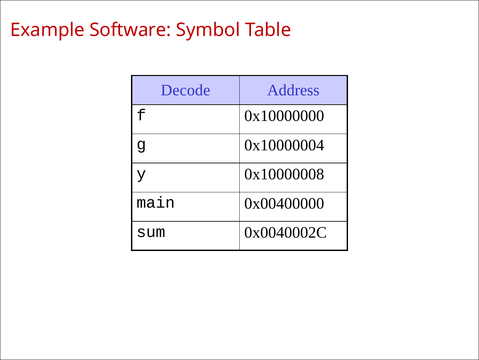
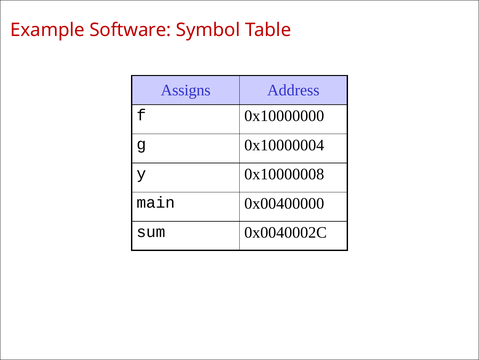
Decode: Decode -> Assigns (186, 90)
